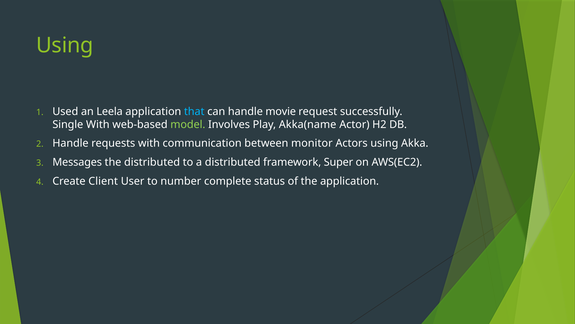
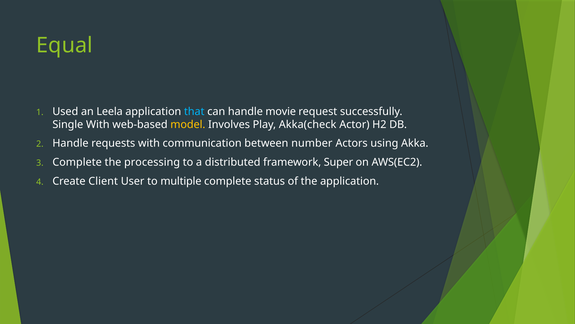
Using: Using -> Equal (65, 45)
model colour: light green -> yellow (188, 124)
Akka(name: Akka(name -> Akka(check (308, 124)
monitor: monitor -> number (312, 143)
Messages: Messages -> Complete (77, 162)
the distributed: distributed -> processing (152, 162)
number: number -> multiple (181, 181)
